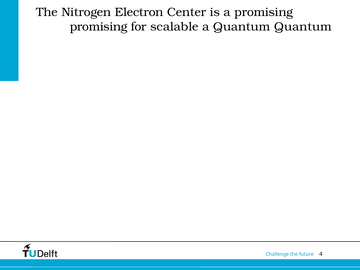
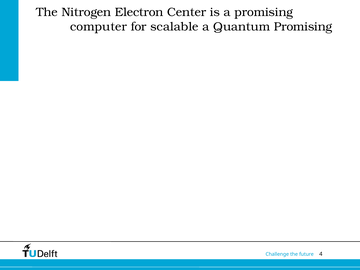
promising: promising -> computer (98, 27)
Quantum Quantum: Quantum -> Promising (303, 27)
